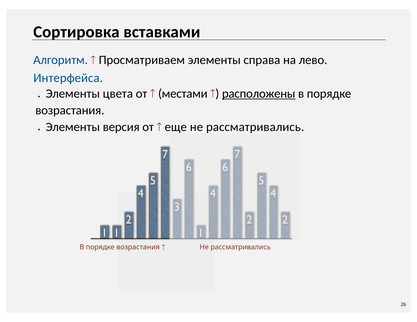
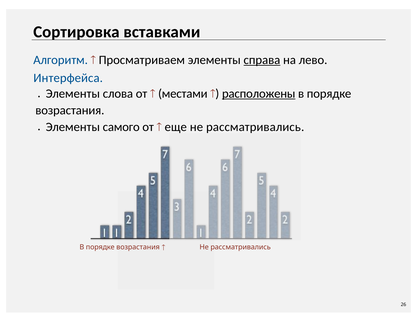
справа underline: none -> present (262, 60)
цвета: цвета -> слова (118, 94)
версия: версия -> самого (121, 127)
